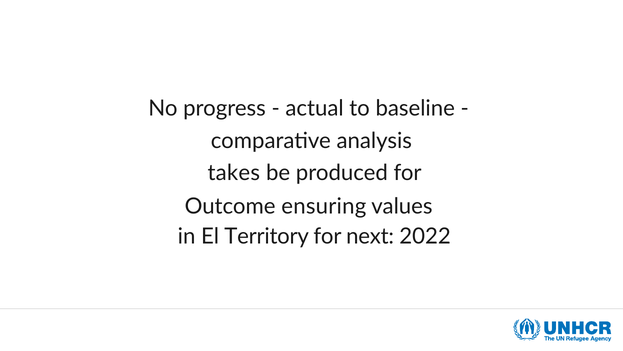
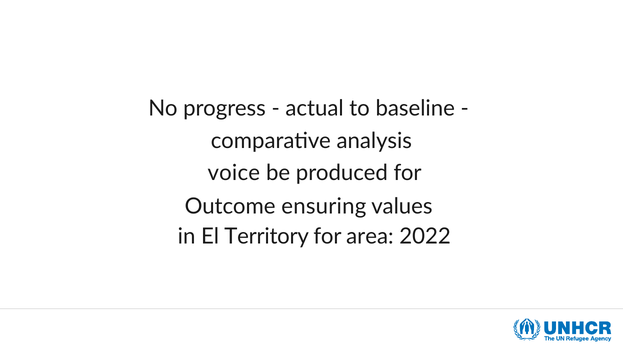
takes: takes -> voice (234, 172)
next: next -> area (370, 236)
